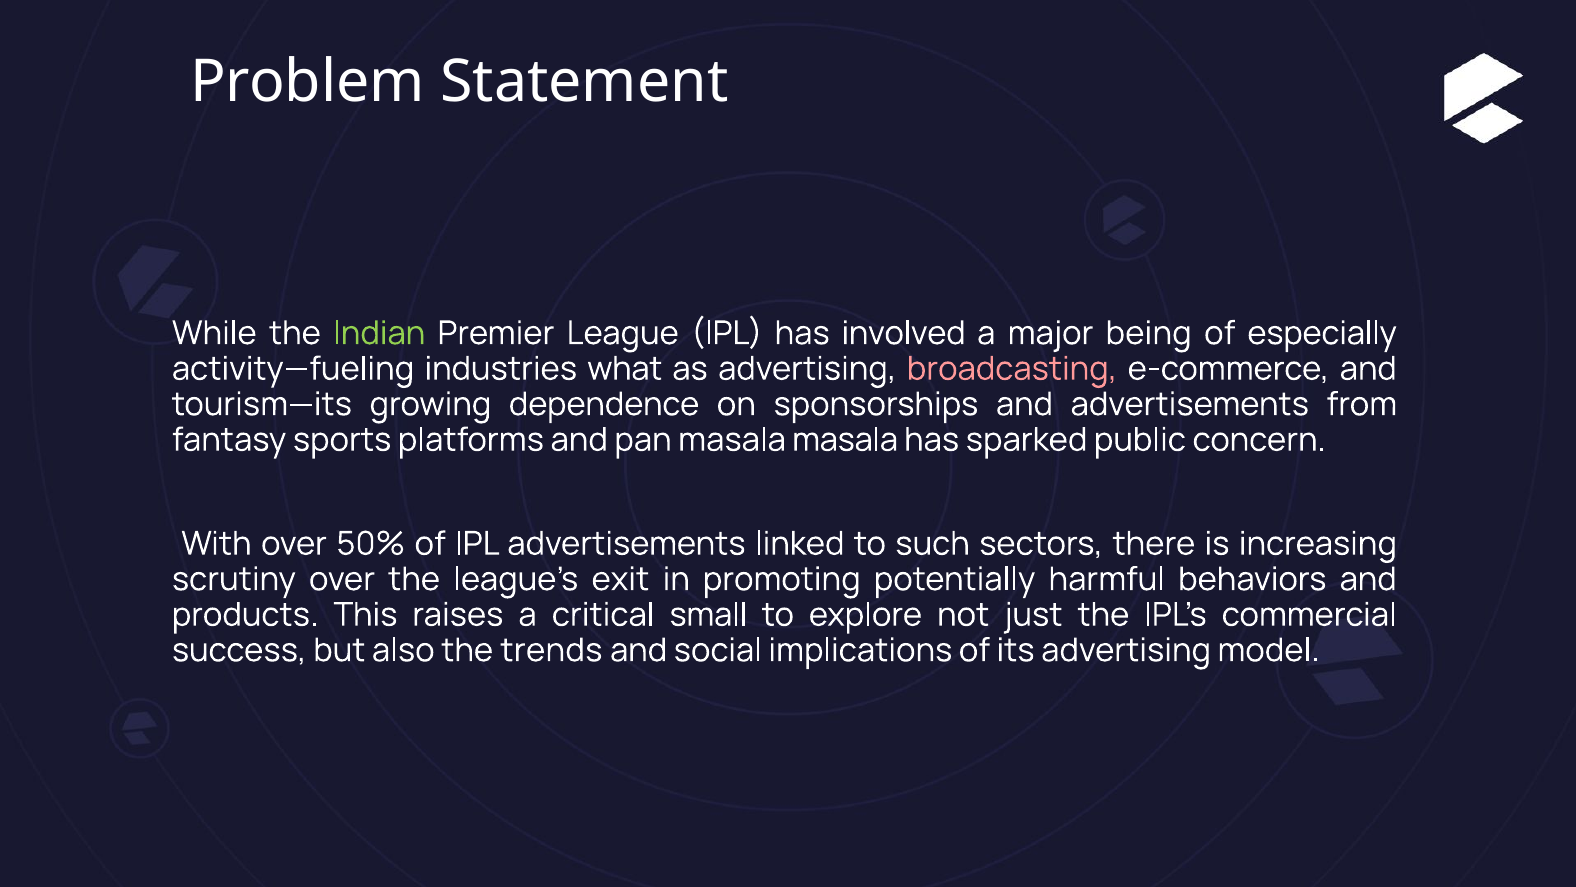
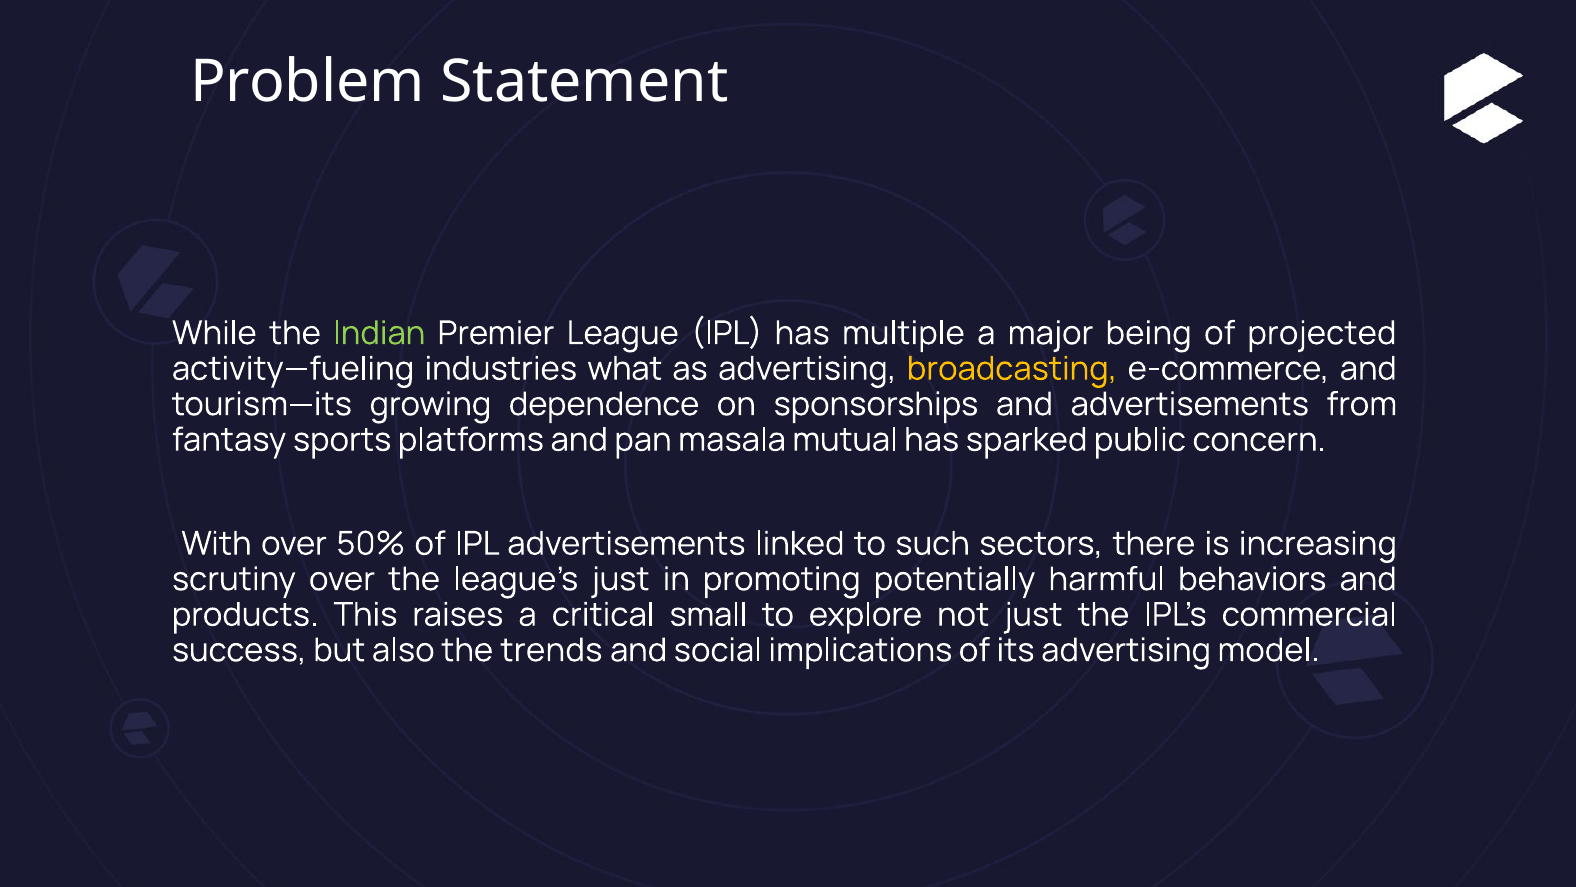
involved: involved -> multiple (903, 333)
especially: especially -> projected (1322, 333)
broadcasting colour: pink -> yellow (1012, 369)
masala masala: masala -> mutual (845, 440)
league’s exit: exit -> just (621, 579)
